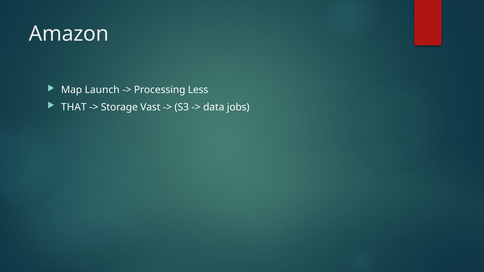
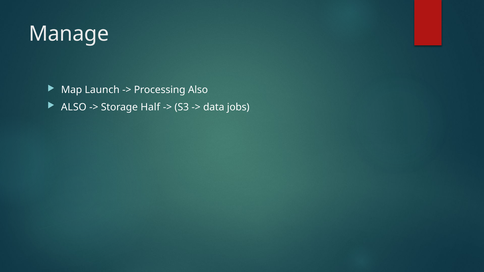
Amazon: Amazon -> Manage (69, 34)
Processing Less: Less -> Also (198, 90)
THAT: THAT -> ALSO (74, 107)
Vast: Vast -> Half (150, 107)
